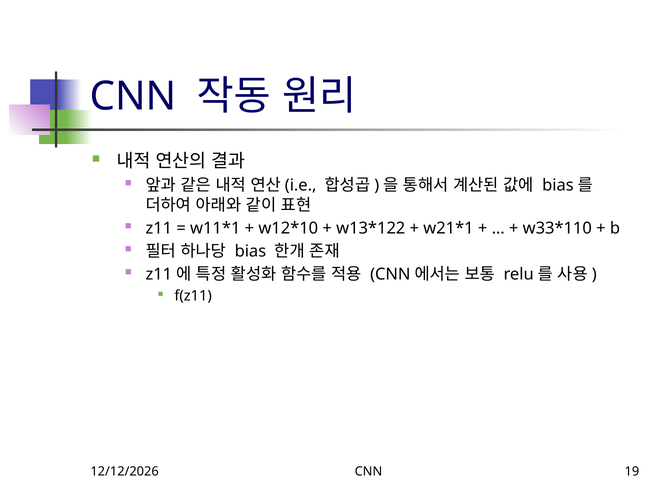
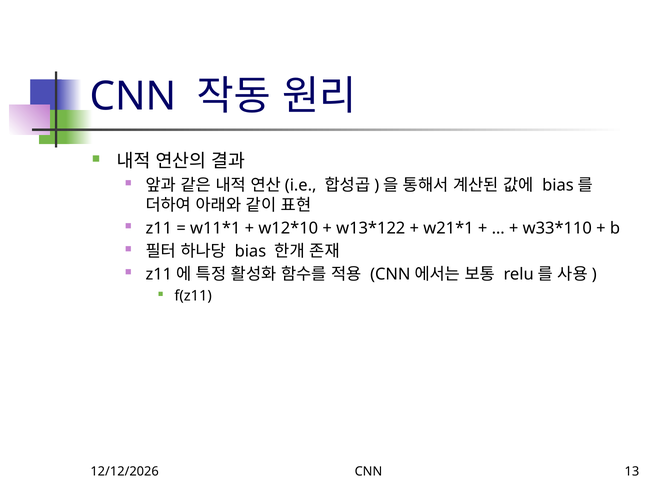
19: 19 -> 13 (632, 471)
